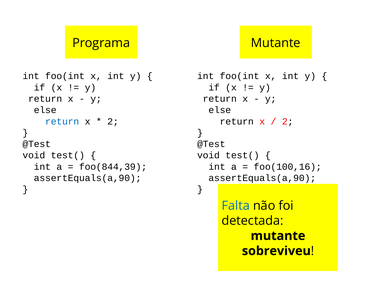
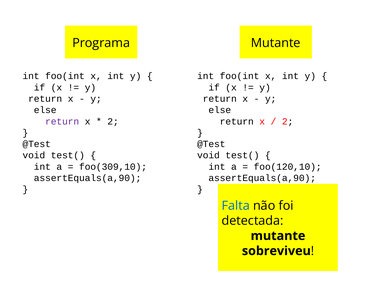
return colour: blue -> purple (62, 121)
foo(844,39: foo(844,39 -> foo(309,10 (113, 167)
foo(100,16: foo(100,16 -> foo(120,10 (288, 167)
